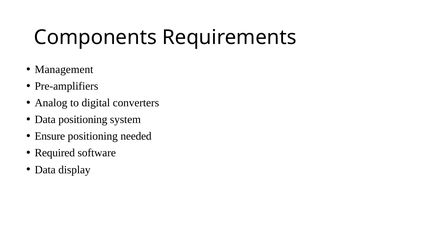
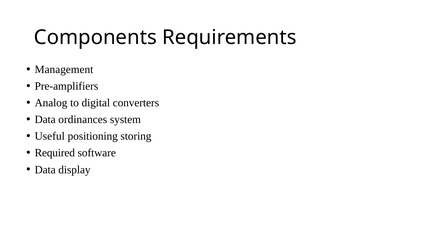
Data positioning: positioning -> ordinances (83, 119)
Ensure: Ensure -> Useful (50, 136)
needed: needed -> storing (136, 136)
